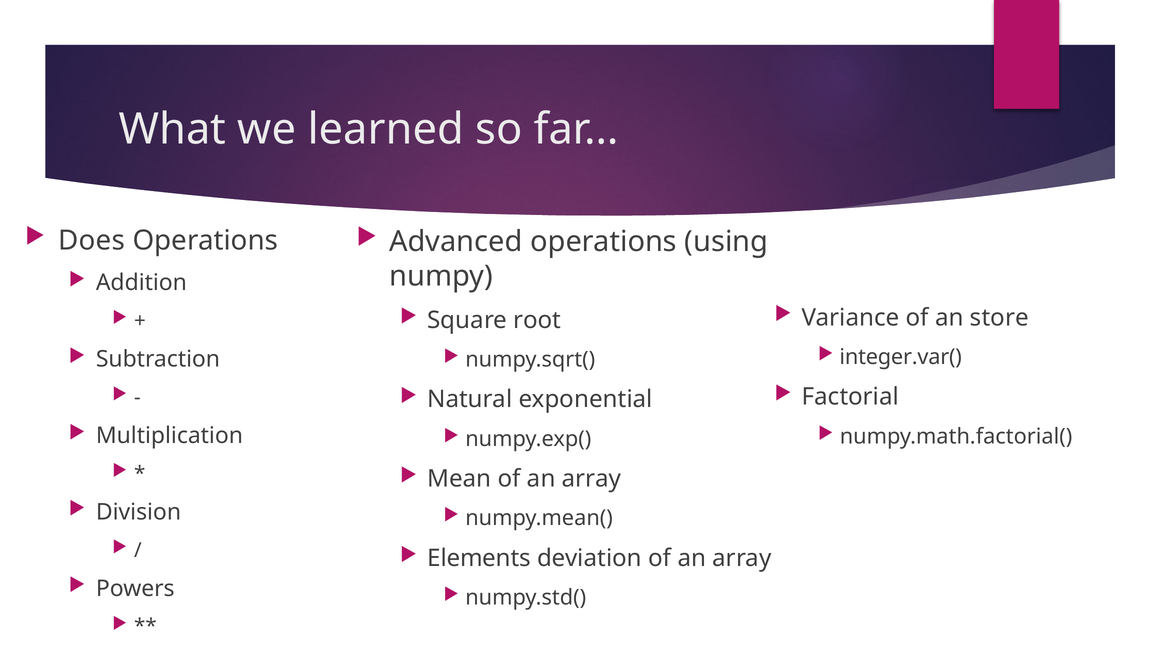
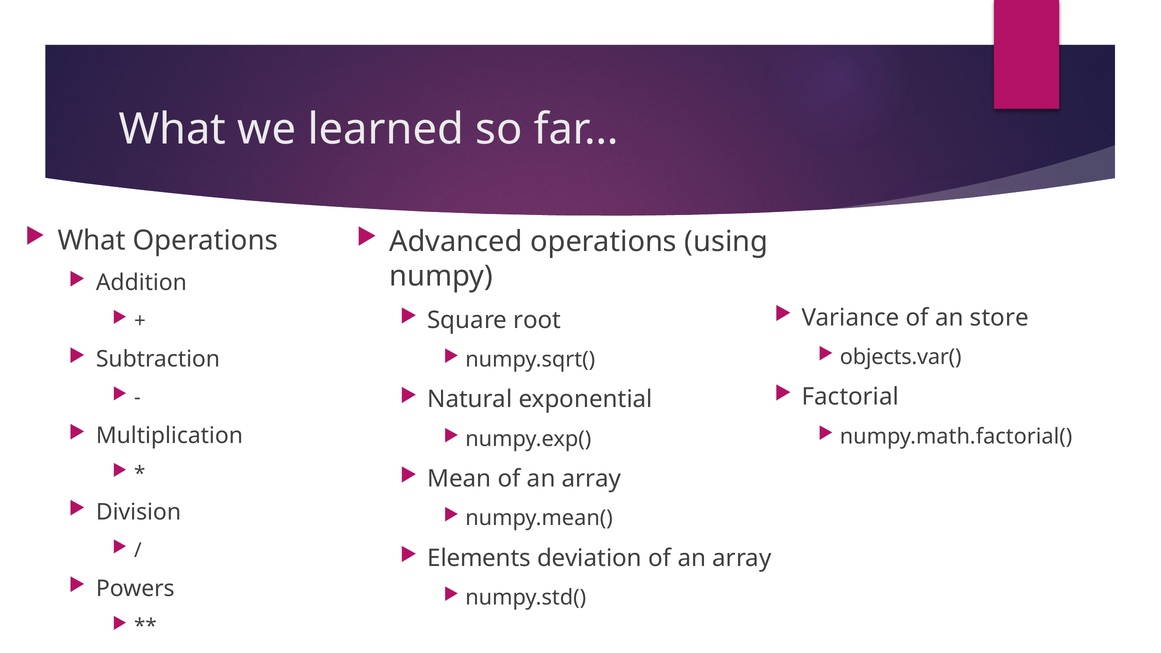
Does: Does -> What (92, 241)
integer.var(: integer.var( -> objects.var( (901, 357)
